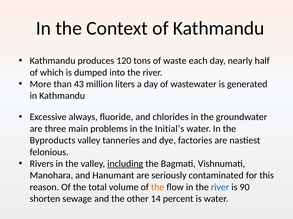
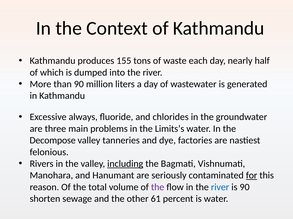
120: 120 -> 155 (124, 61)
than 43: 43 -> 90 (79, 84)
Initial’s: Initial’s -> Limits’s (170, 129)
Byproducts: Byproducts -> Decompose (53, 141)
for underline: none -> present (252, 176)
the colour: orange -> purple (158, 188)
14: 14 -> 61 (156, 199)
